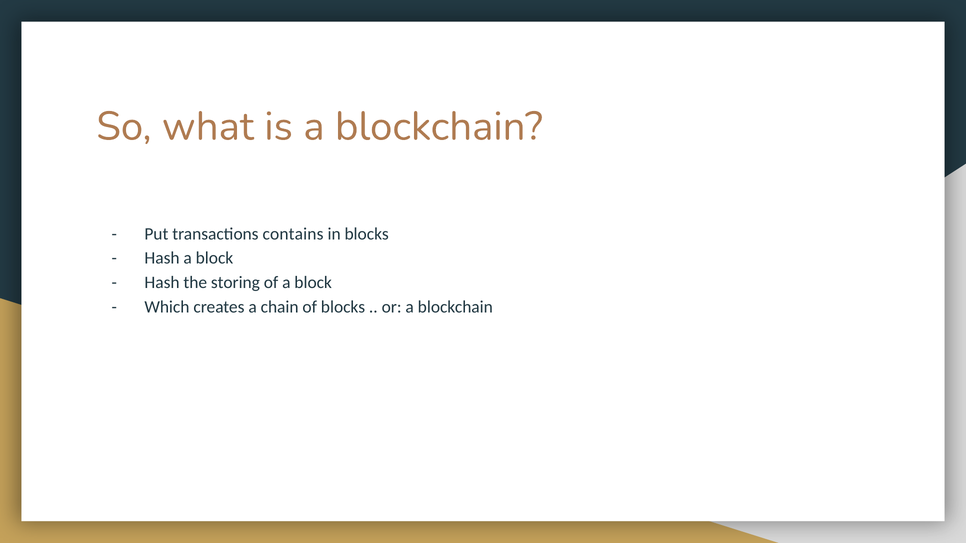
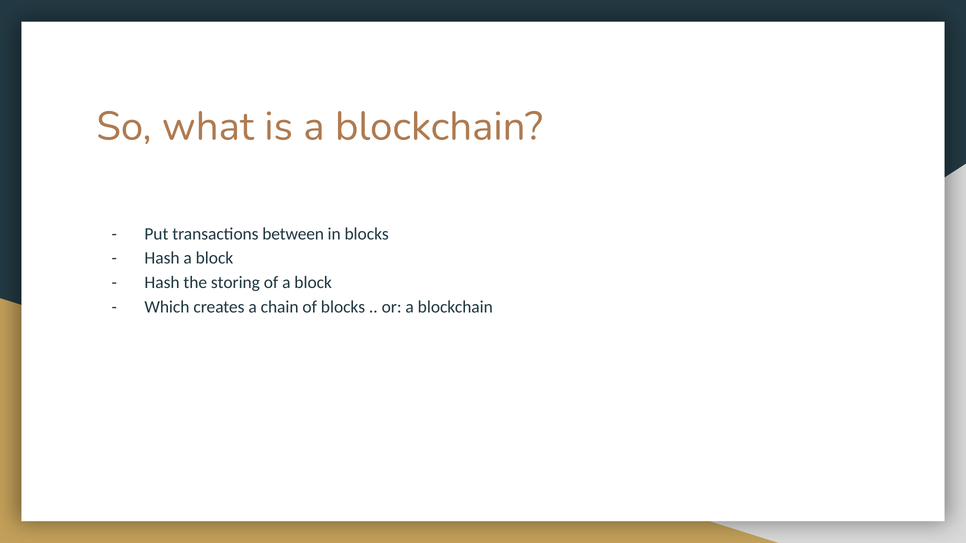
contains: contains -> between (293, 234)
